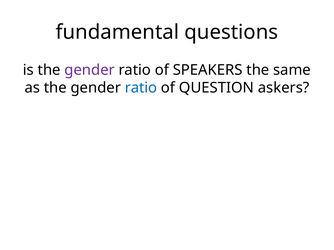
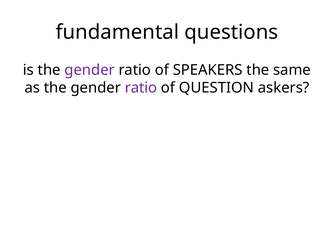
ratio colour: blue -> purple (141, 88)
